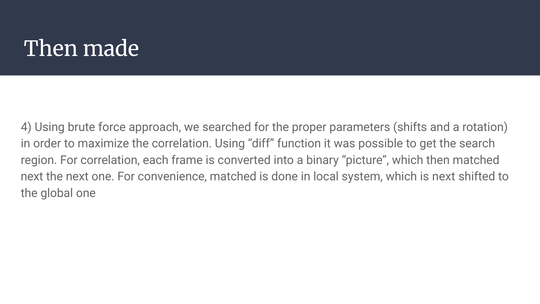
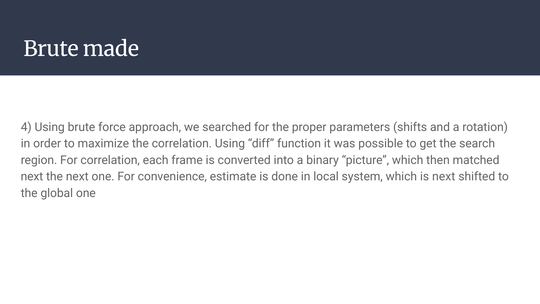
Then: Then -> Brute (51, 49)
convenience matched: matched -> estimate (233, 177)
